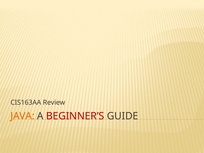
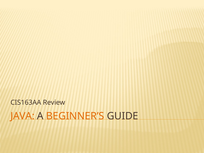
BEGINNER’S colour: red -> orange (75, 116)
